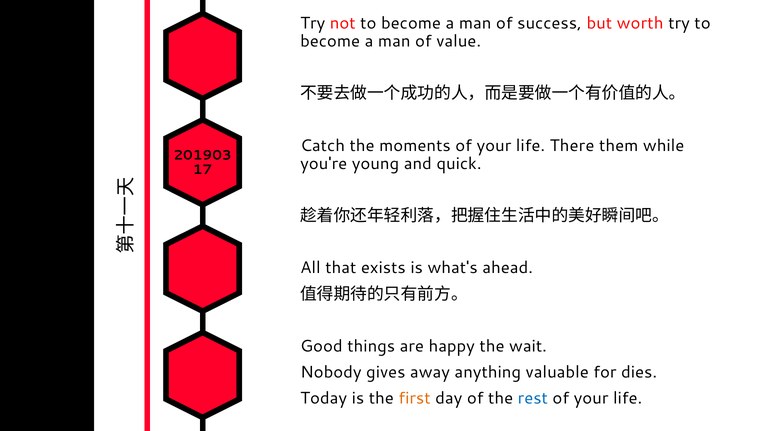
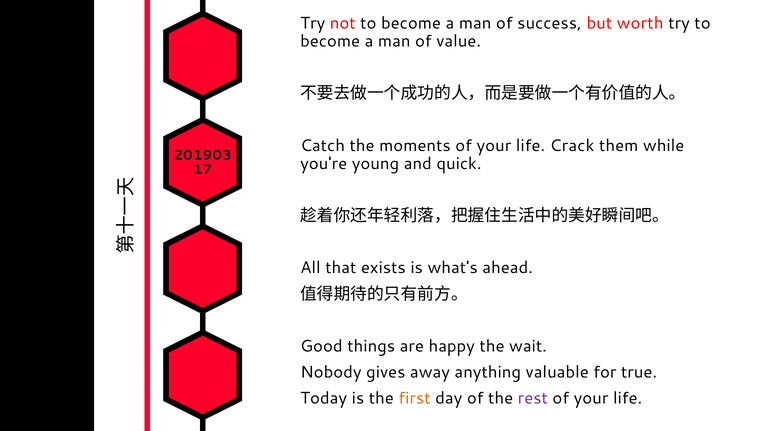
There: There -> Crack (572, 145)
dies: dies -> true (639, 372)
rest colour: blue -> purple (533, 398)
